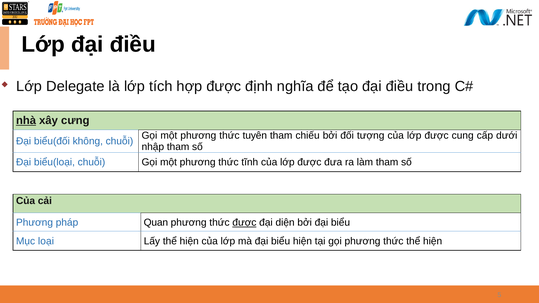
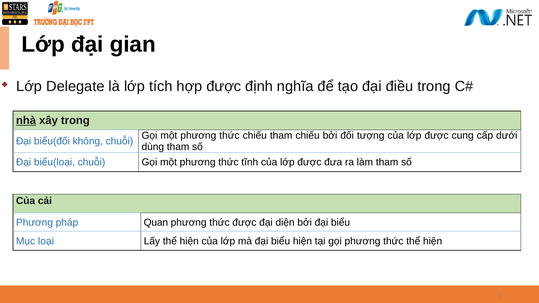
Lớp đại điều: điều -> gian (133, 44)
xây cưng: cưng -> trong (75, 121)
thức tuyên: tuyên -> chiếu (255, 136)
nhập: nhập -> dùng (153, 147)
được underline: present -> none (244, 223)
